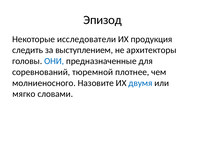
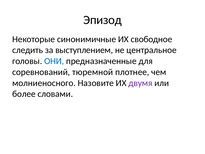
исследователи: исследователи -> синонимичные (87, 39)
продукция: продукция -> свободное (152, 39)
архитекторы: архитекторы -> центральное (152, 50)
двумя colour: blue -> purple (140, 83)
мягко: мягко -> более (24, 94)
